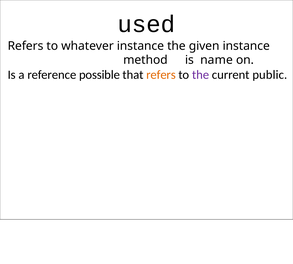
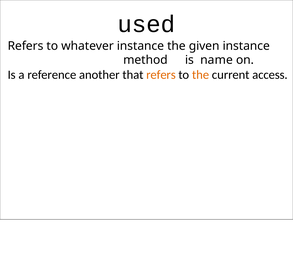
possible: possible -> another (99, 75)
the colour: purple -> orange (201, 75)
public: public -> access (270, 75)
